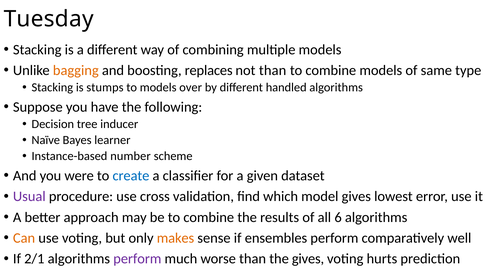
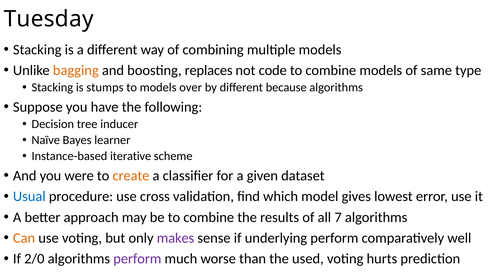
not than: than -> code (273, 70)
handled: handled -> because (286, 87)
number: number -> iterative (131, 156)
create colour: blue -> orange (131, 175)
Usual colour: purple -> blue (29, 196)
6: 6 -> 7 (338, 217)
makes colour: orange -> purple (175, 238)
ensembles: ensembles -> underlying (276, 238)
2/1: 2/1 -> 2/0 (34, 258)
the gives: gives -> used (308, 258)
